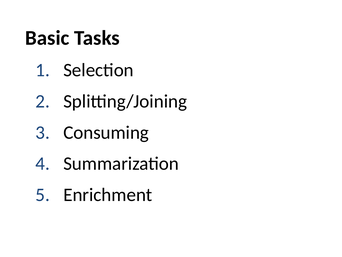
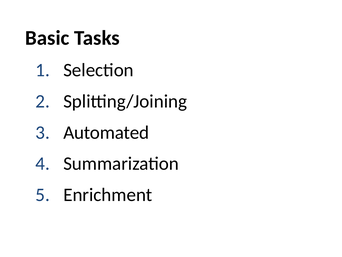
Consuming: Consuming -> Automated (106, 132)
